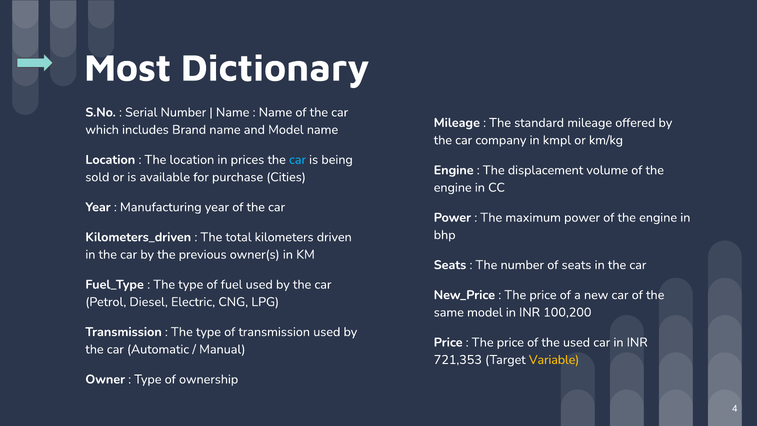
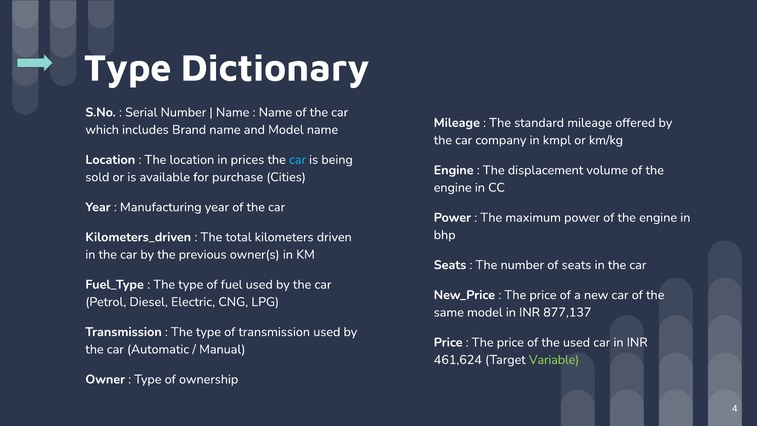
Most: Most -> Type (128, 68)
100,200: 100,200 -> 877,137 (567, 312)
721,353: 721,353 -> 461,624 (458, 360)
Variable colour: yellow -> light green (554, 360)
